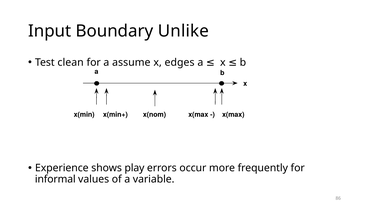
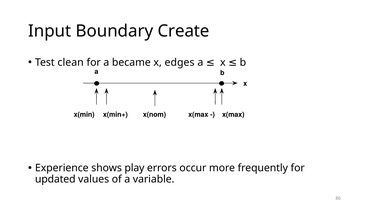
Unlike: Unlike -> Create (184, 31)
assume: assume -> became (131, 62)
informal: informal -> updated (55, 179)
